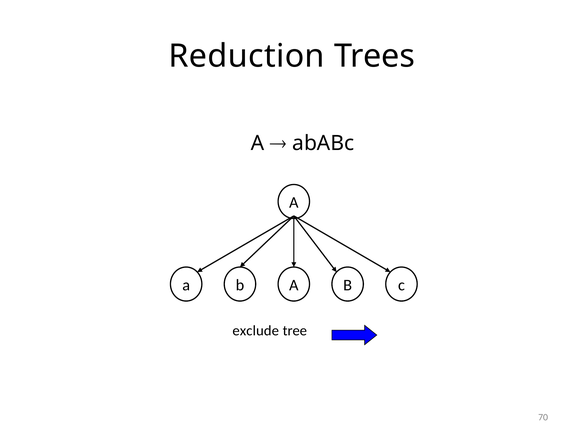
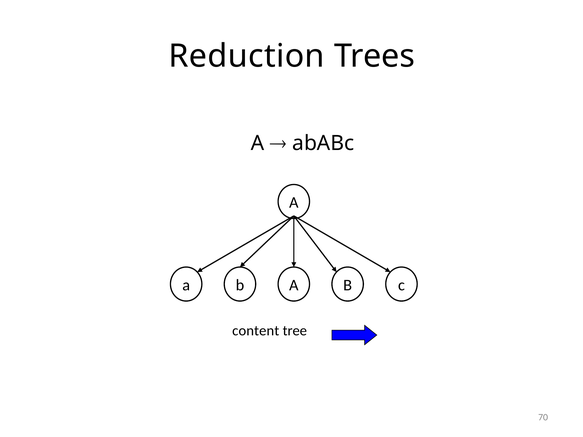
exclude: exclude -> content (256, 331)
